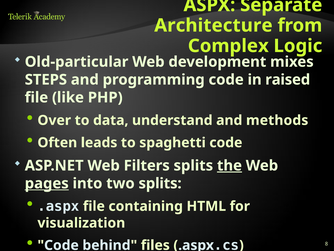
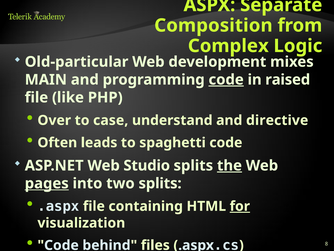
Architecture: Architecture -> Composition (213, 25)
STEPS: STEPS -> MAIN (46, 80)
code underline: none -> present (226, 80)
data: data -> case (111, 120)
methods: methods -> directive (277, 120)
Filters: Filters -> Studio (147, 165)
for underline: none -> present (240, 206)
